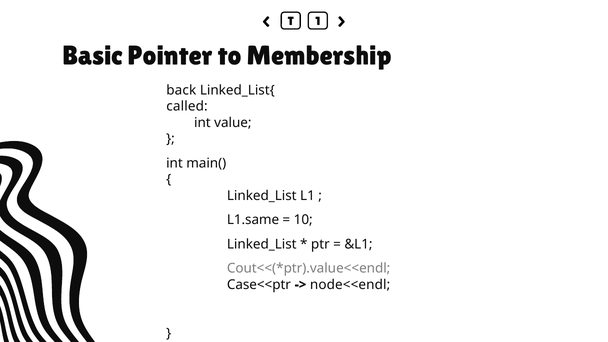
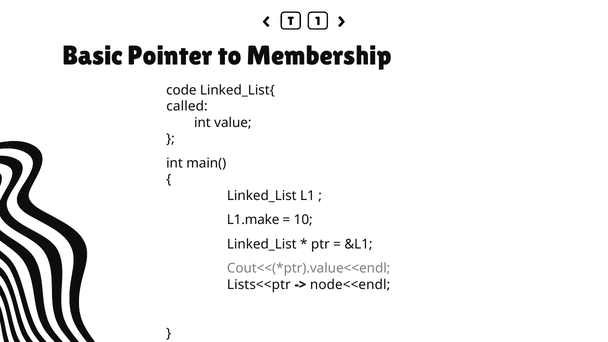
back: back -> code (181, 90)
L1.same: L1.same -> L1.make (253, 220)
Case<<ptr: Case<<ptr -> Lists<<ptr (259, 285)
